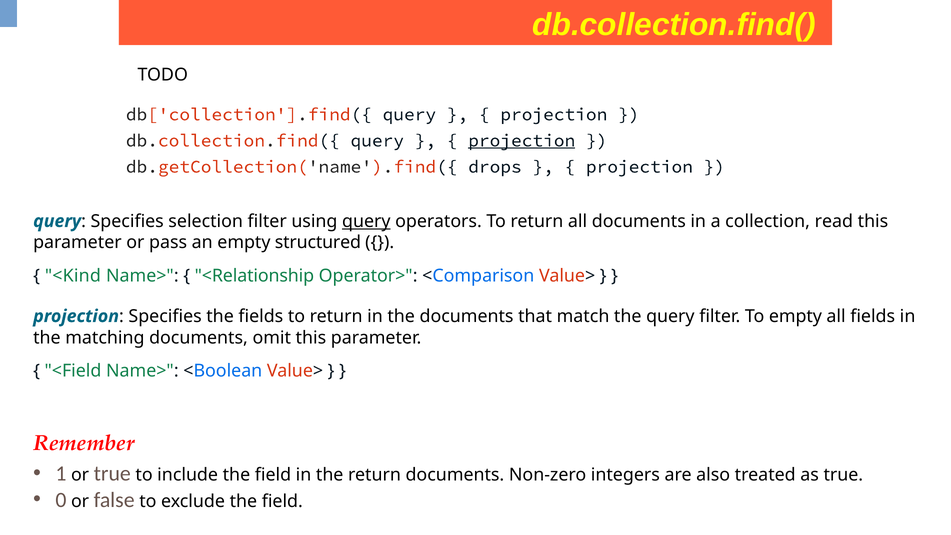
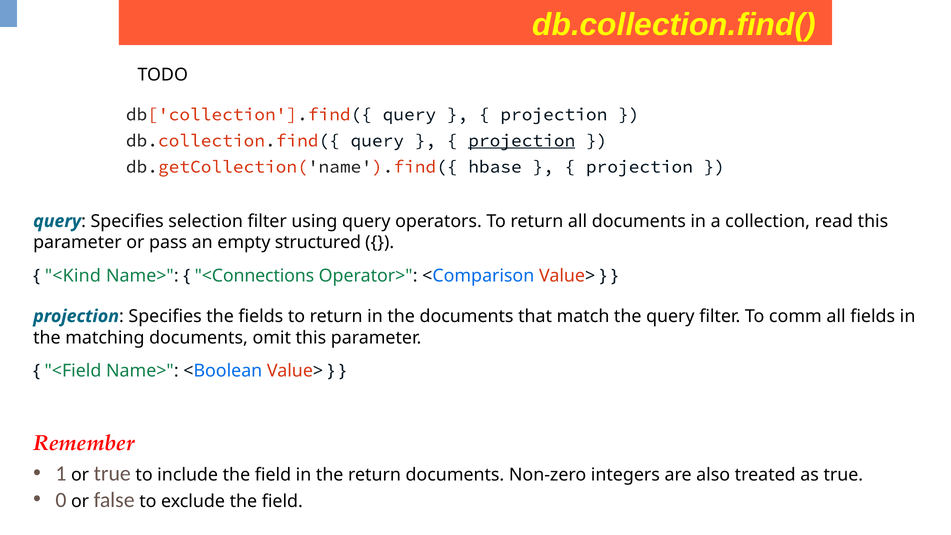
drops: drops -> hbase (495, 167)
query underline: present -> none (366, 221)
<Relationship: <Relationship -> <Connections (254, 276)
To empty: empty -> comm (795, 316)
